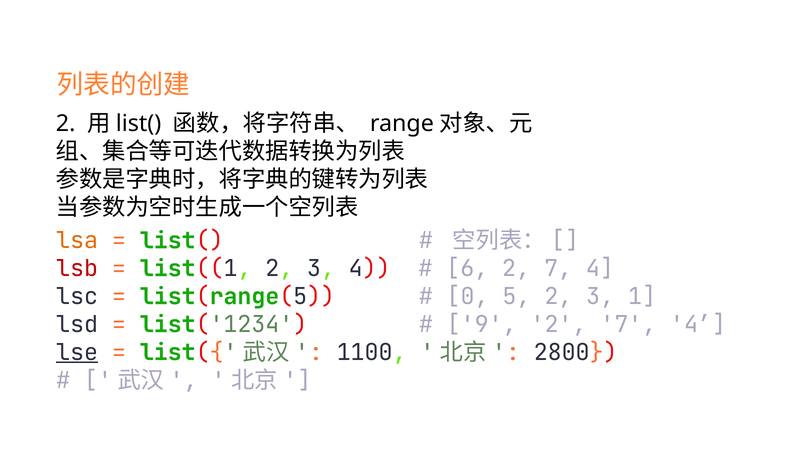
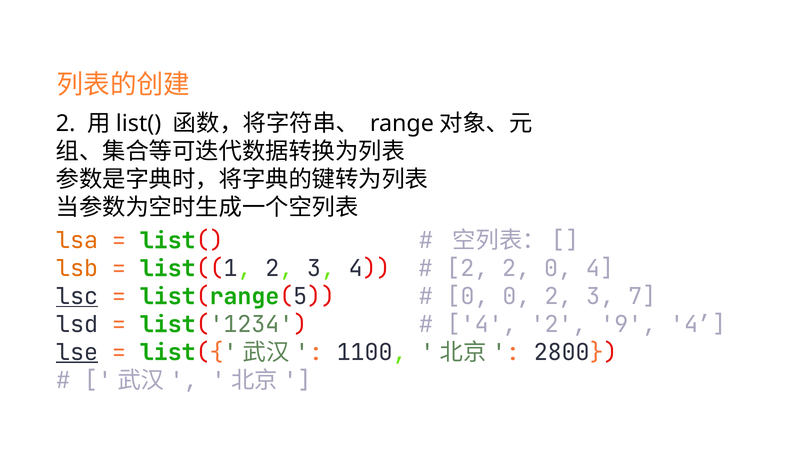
lsb colour: red -> orange (77, 269)
6: 6 -> 2 (467, 269)
7: 7 -> 0 (558, 269)
lsc underline: none -> present (77, 297)
0 5: 5 -> 0 (516, 297)
1: 1 -> 7 (642, 297)
9: 9 -> 4 (482, 325)
7: 7 -> 9 (628, 325)
